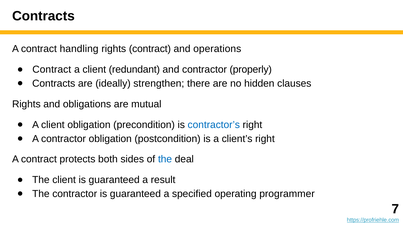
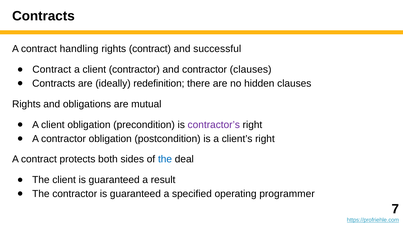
operations: operations -> successful (217, 49)
client redundant: redundant -> contractor (134, 69)
contractor properly: properly -> clauses (251, 69)
strengthen: strengthen -> redefinition (159, 83)
contractor’s colour: blue -> purple (214, 125)
